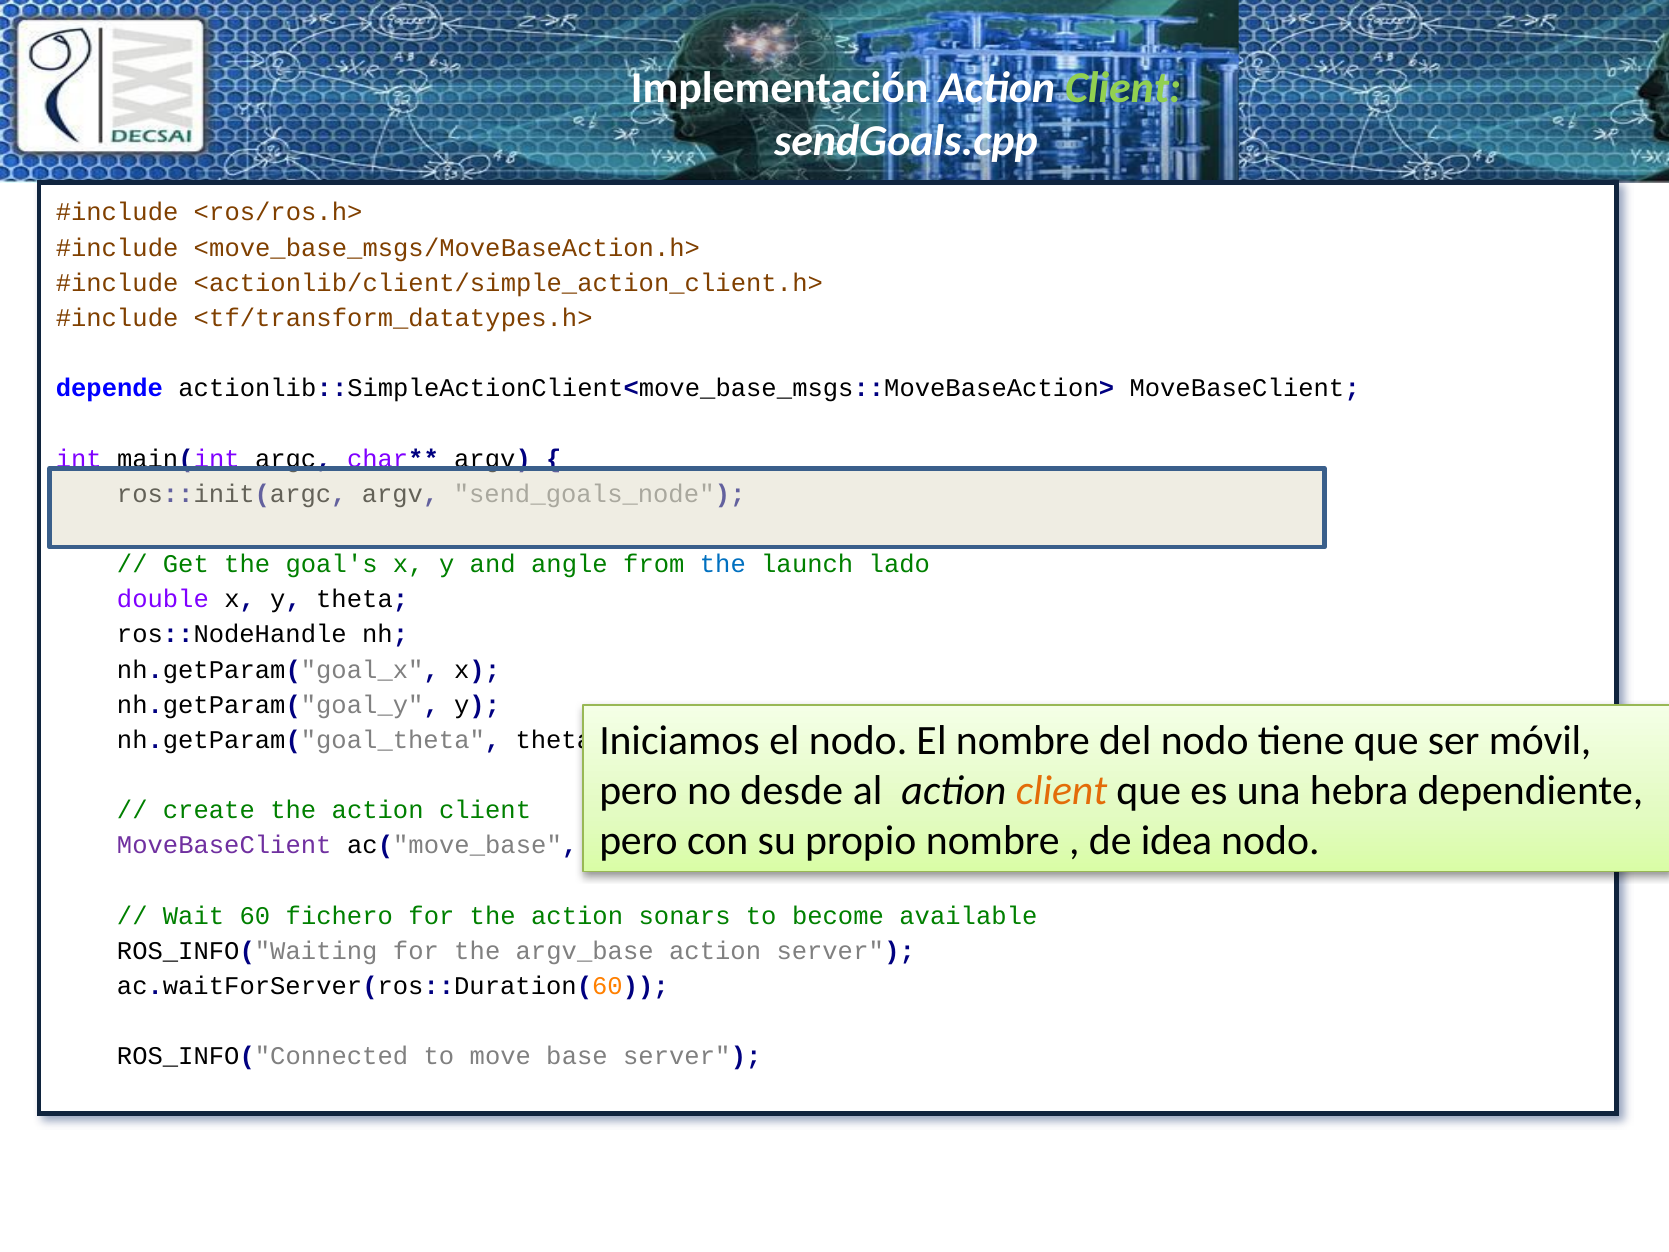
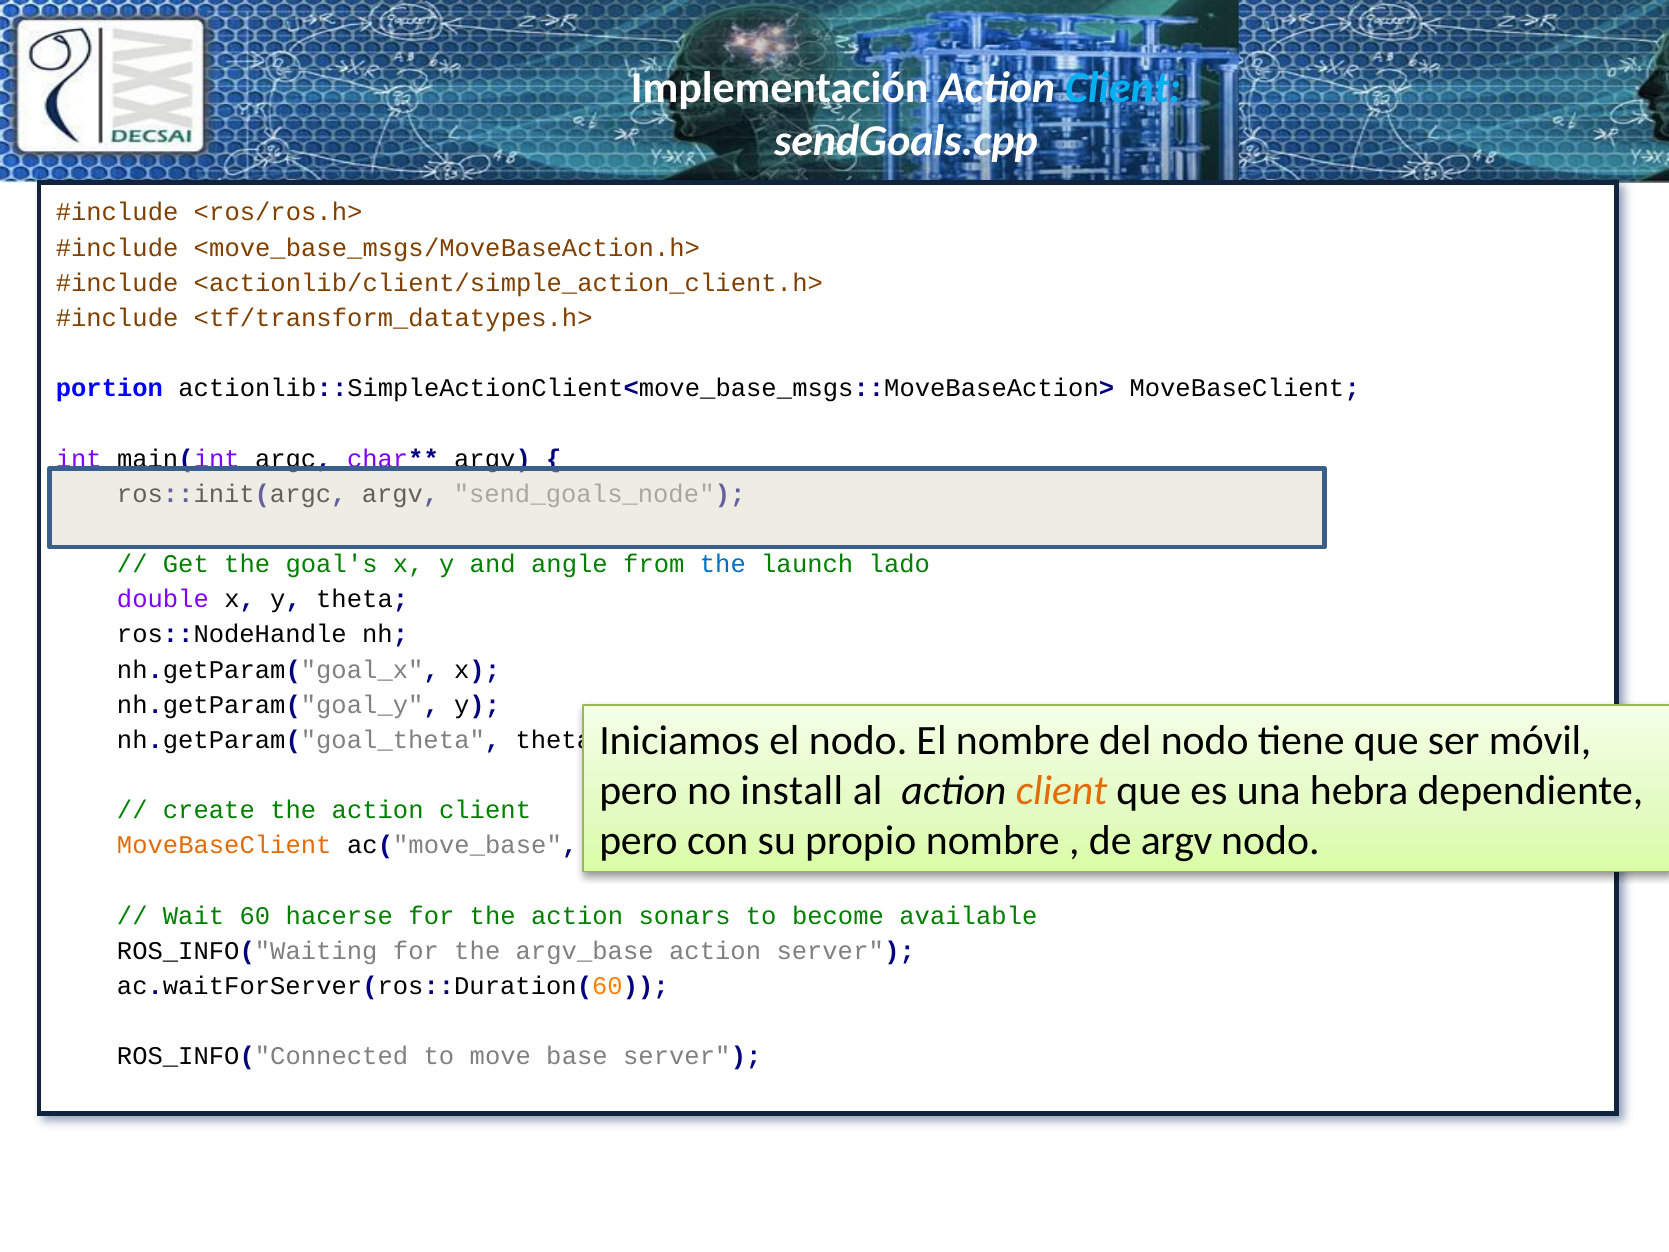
Client colour: light green -> light blue (1123, 88)
depende: depende -> portion (109, 388)
desde: desde -> install (792, 791)
de idea: idea -> argv (1177, 841)
MoveBaseClient colour: purple -> orange (224, 845)
fichero: fichero -> hacerse (339, 916)
